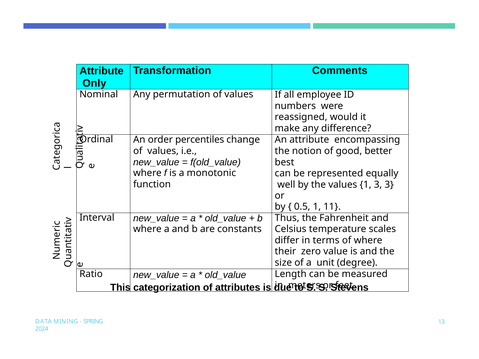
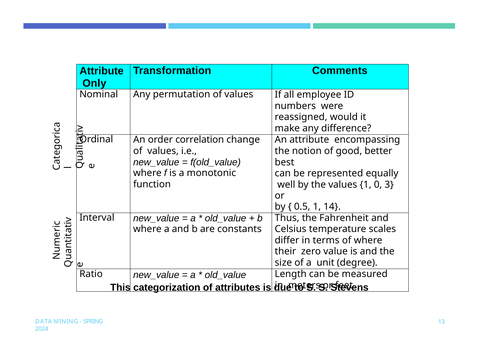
percentiles: percentiles -> correlation (200, 140)
1 3: 3 -> 0 (378, 185)
11: 11 -> 14 (332, 207)
